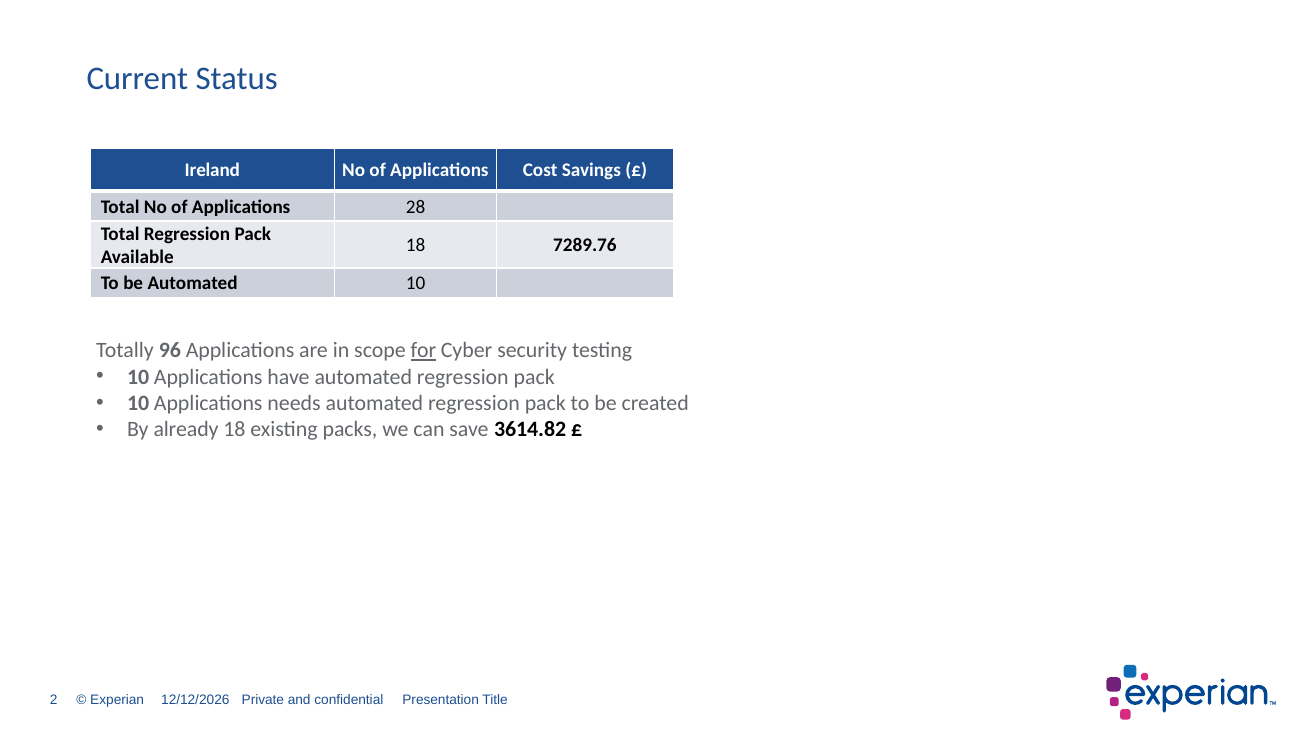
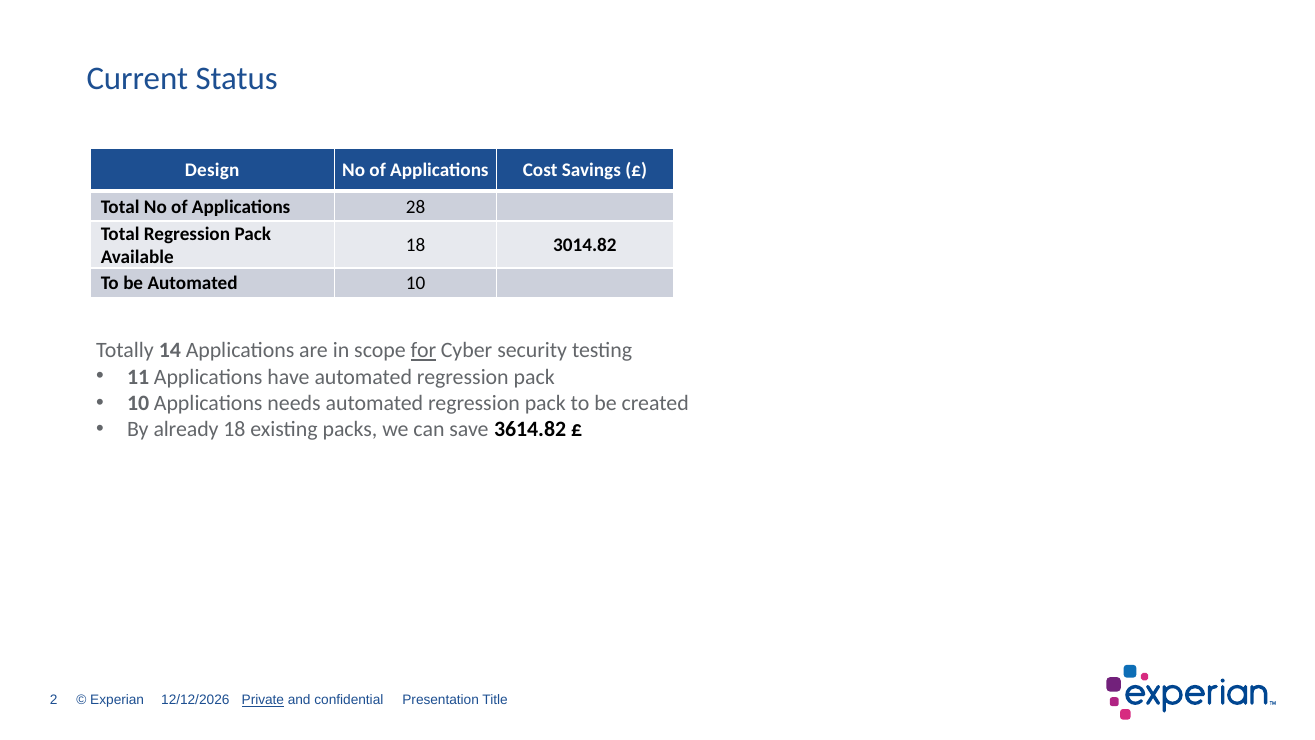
Ireland: Ireland -> Design (212, 170)
7289.76: 7289.76 -> 3014.82 (585, 245)
96: 96 -> 14 (170, 351)
10: 10 -> 11 (138, 377)
Private underline: none -> present (263, 700)
